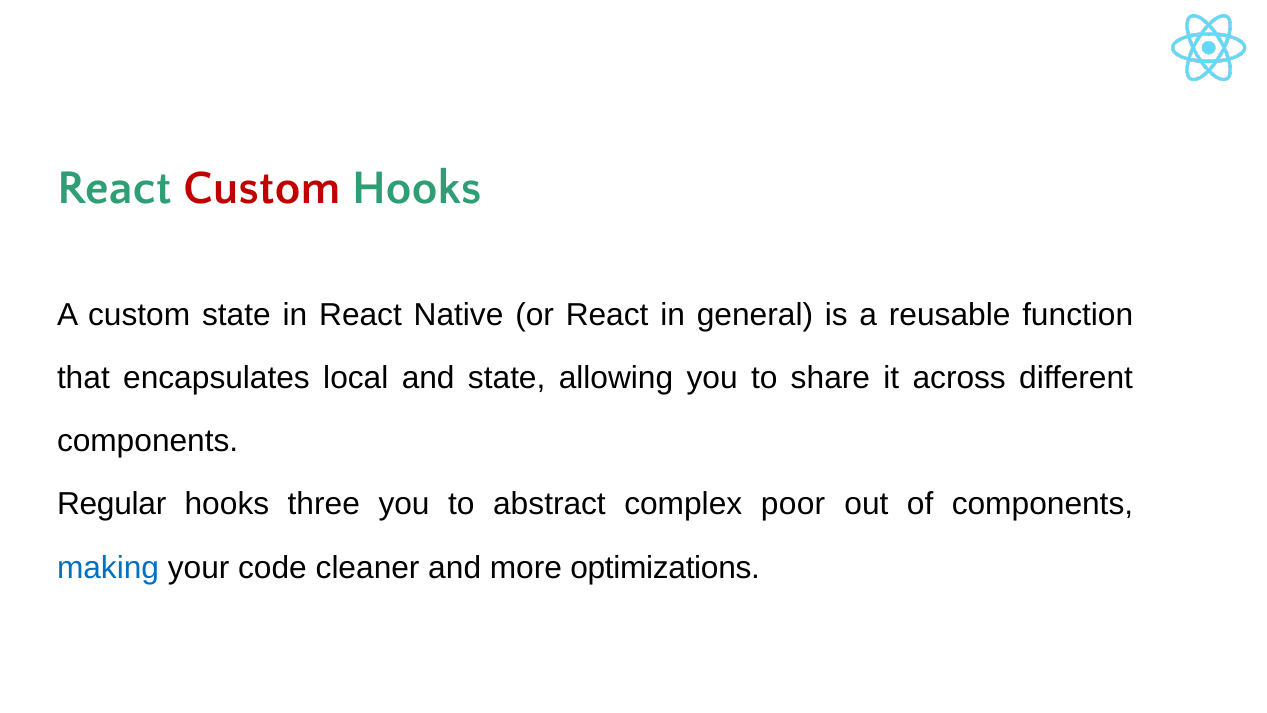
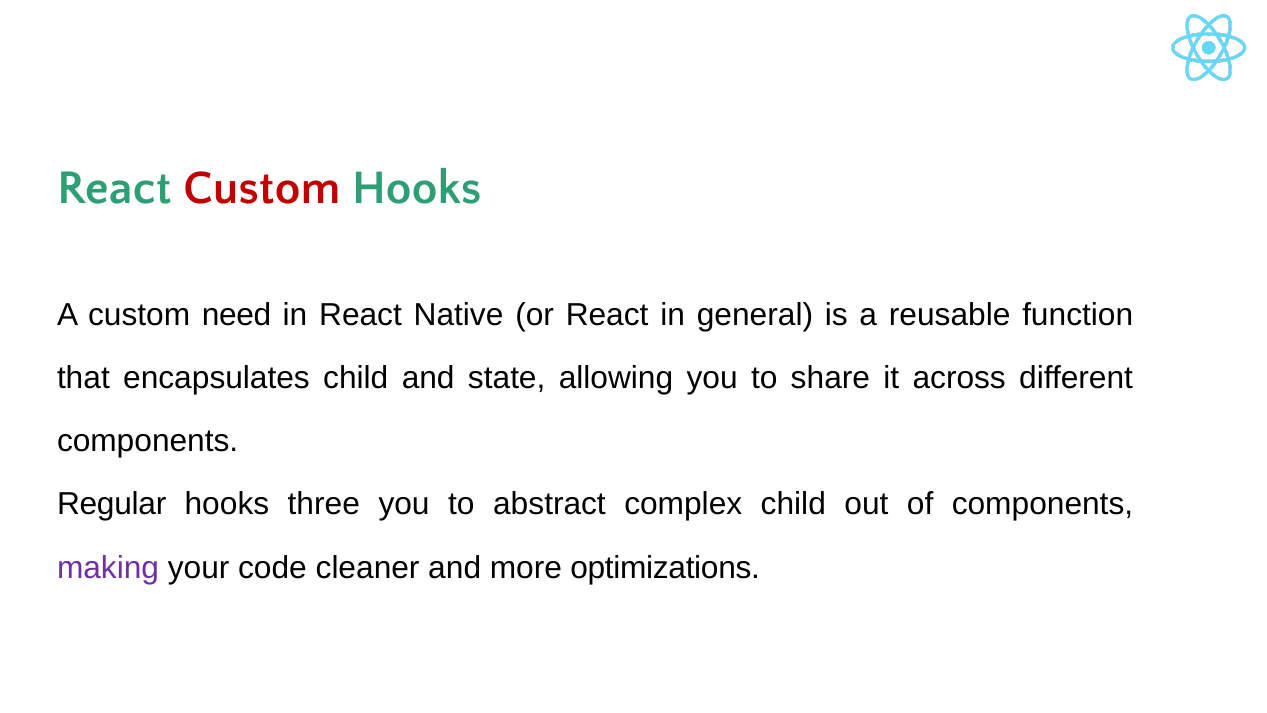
custom state: state -> need (237, 315)
encapsulates local: local -> child (356, 378)
complex poor: poor -> child (793, 504)
making colour: blue -> purple (108, 567)
